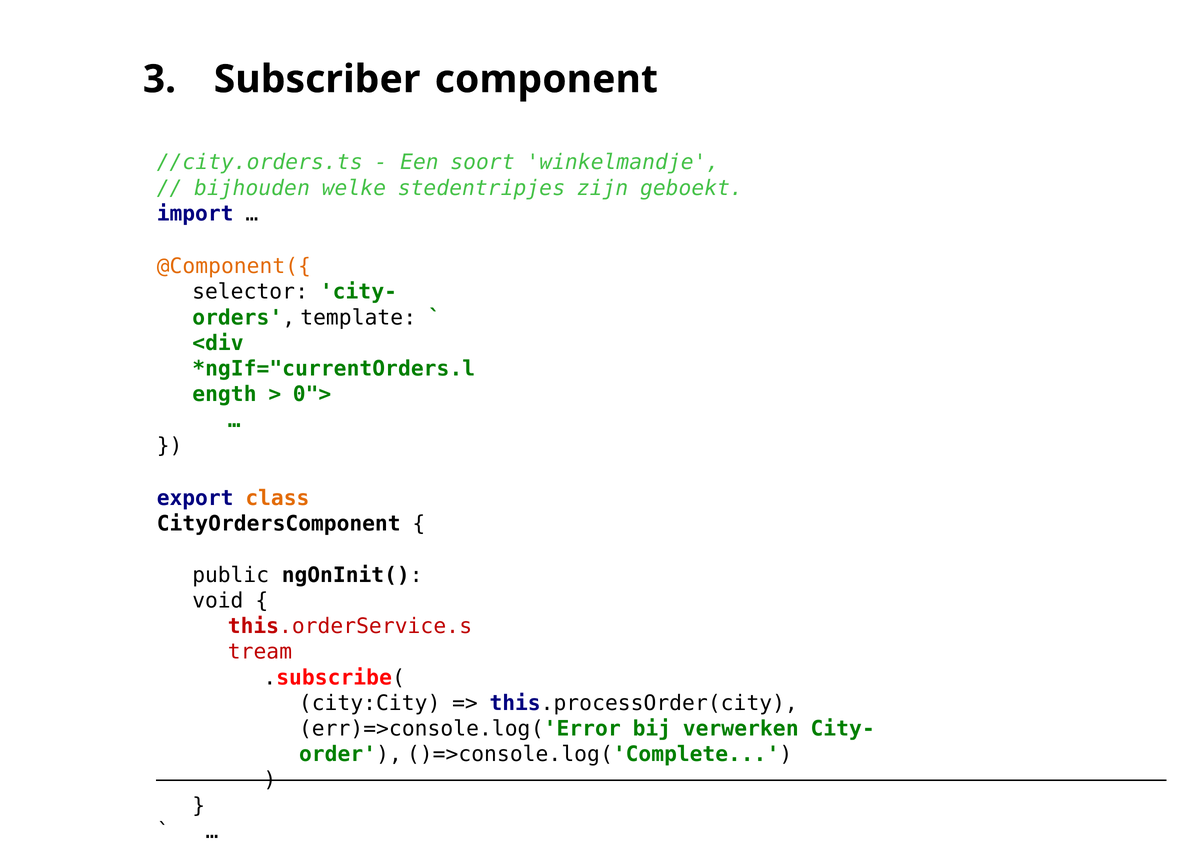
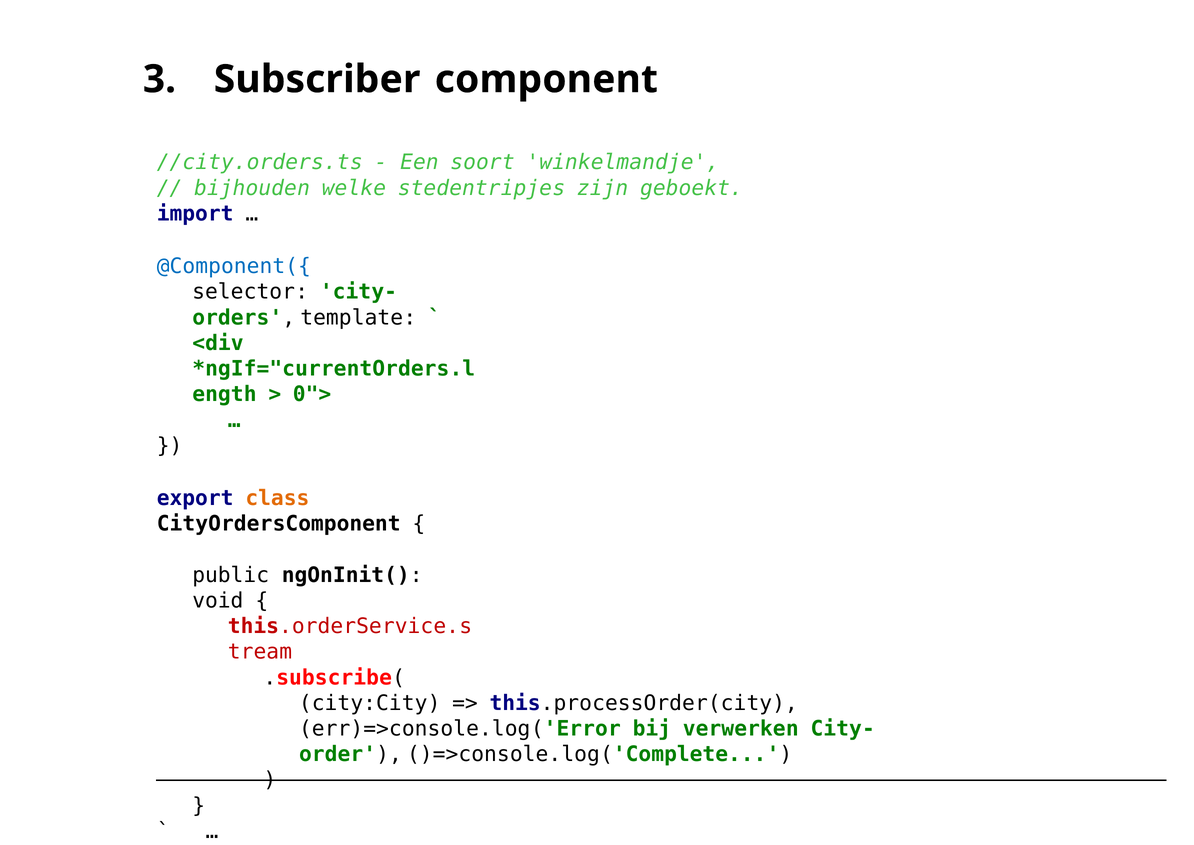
@Component({ colour: orange -> blue (234, 266)
